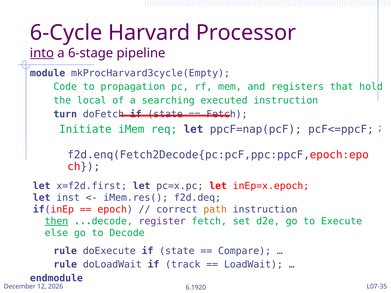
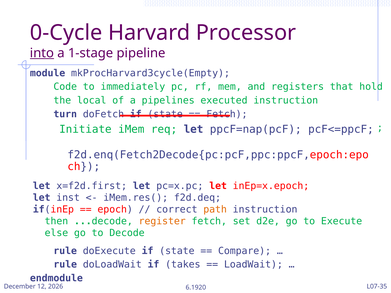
6-Cycle: 6-Cycle -> 0-Cycle (66, 33)
6-stage: 6-stage -> 1-stage (91, 53)
propagation: propagation -> immediately (133, 87)
searching: searching -> pipelines (168, 101)
then underline: present -> none (56, 221)
register colour: purple -> orange (162, 221)
track: track -> takes (183, 265)
